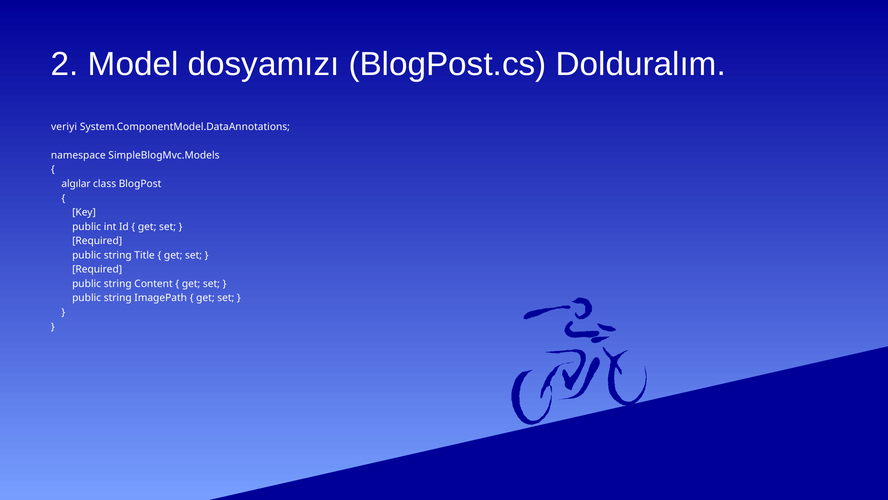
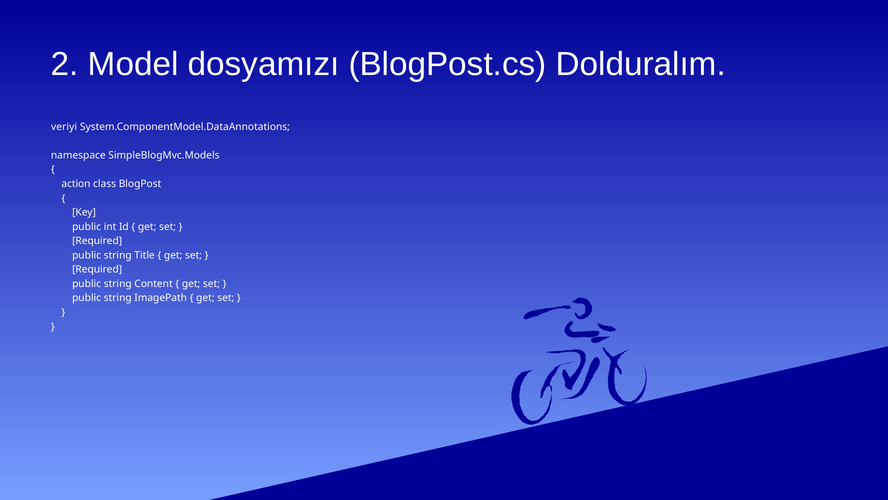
algılar: algılar -> action (76, 184)
